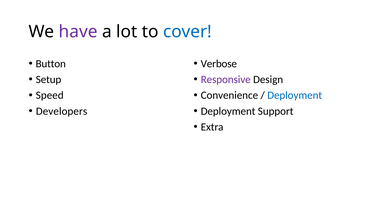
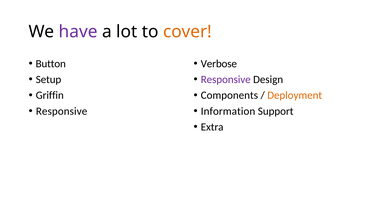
cover colour: blue -> orange (187, 32)
Speed: Speed -> Griffin (50, 95)
Convenience: Convenience -> Components (229, 95)
Deployment colour: blue -> orange (295, 95)
Developers: Developers -> Responsive (62, 111)
Deployment: Deployment -> Information (228, 111)
